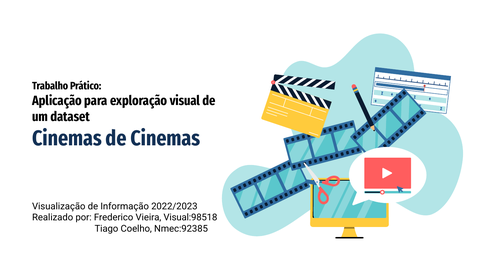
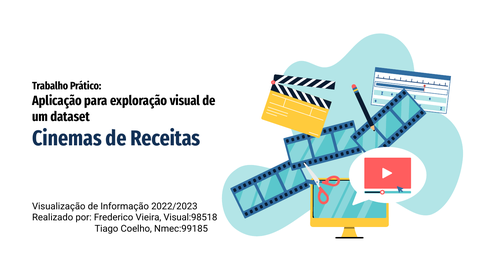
de Cinemas: Cinemas -> Receitas (165, 139)
Nmec:92385: Nmec:92385 -> Nmec:99185 (181, 229)
